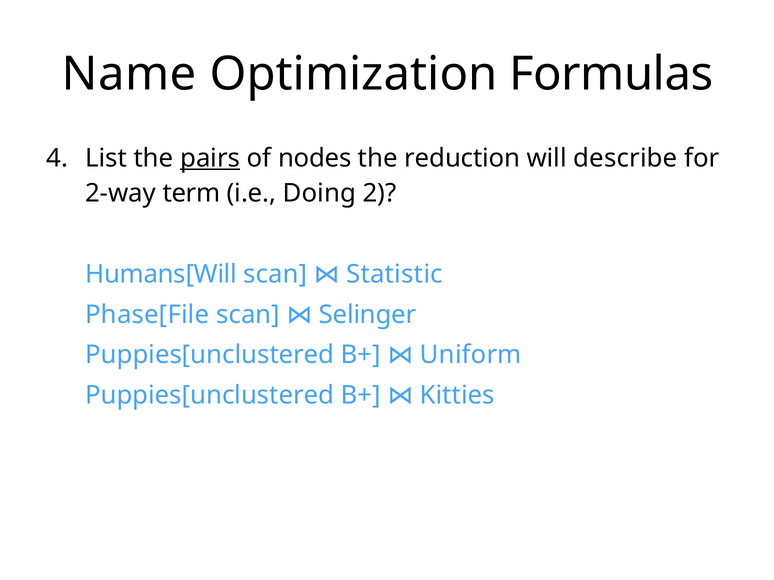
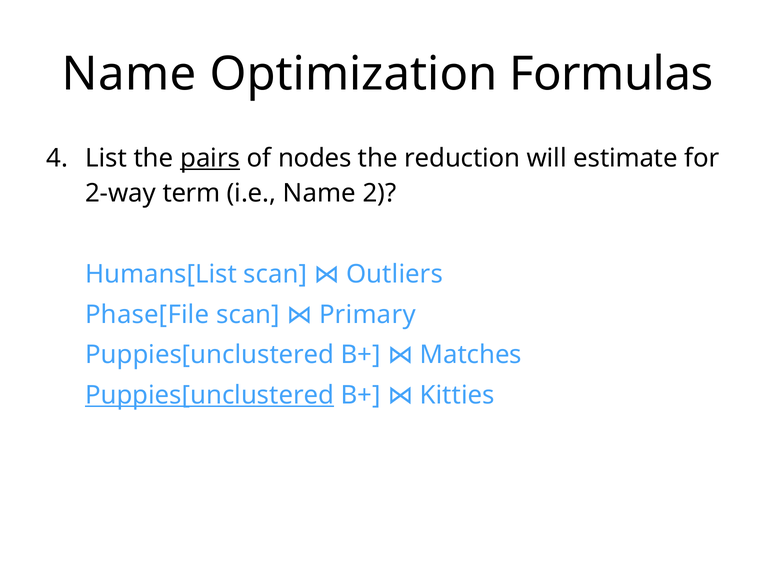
describe: describe -> estimate (626, 158)
i.e Doing: Doing -> Name (319, 194)
Humans[Will: Humans[Will -> Humans[List (161, 274)
Statistic: Statistic -> Outliers (395, 274)
Selinger: Selinger -> Primary (367, 315)
Uniform: Uniform -> Matches (471, 355)
Puppies[unclustered underline: none -> present (210, 396)
